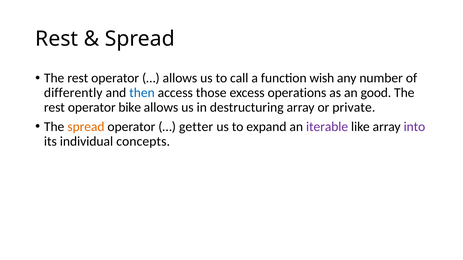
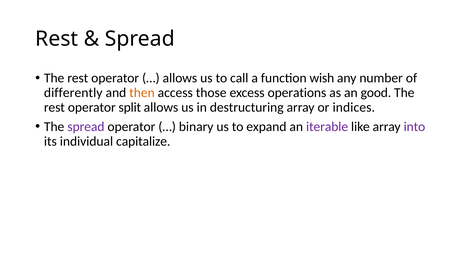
then colour: blue -> orange (142, 93)
bike: bike -> split (130, 107)
private: private -> indices (354, 107)
spread colour: orange -> purple (86, 127)
getter: getter -> binary (196, 127)
concepts: concepts -> capitalize (143, 141)
